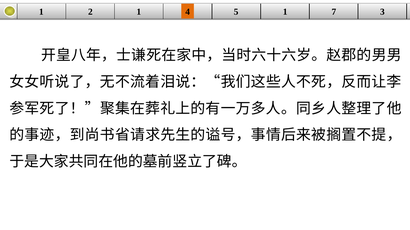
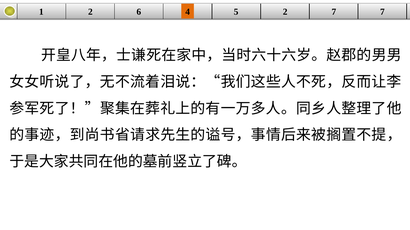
2 1: 1 -> 6 (139, 12)
5 1: 1 -> 2 (285, 12)
7 3: 3 -> 7 (382, 12)
